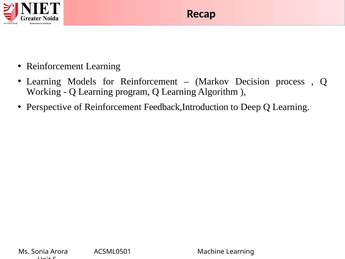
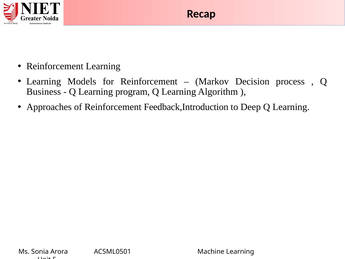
Working: Working -> Business (44, 92)
Perspective: Perspective -> Approaches (49, 107)
